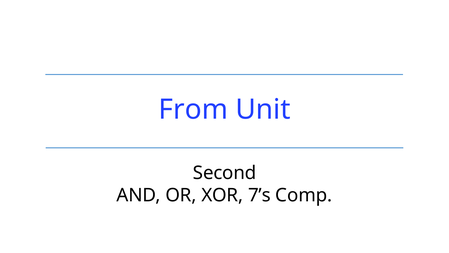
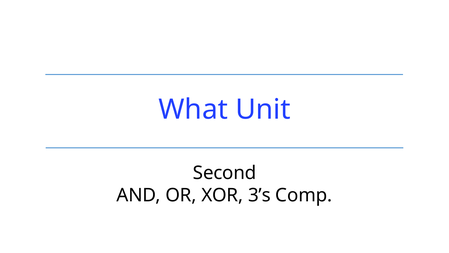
From: From -> What (193, 109)
7’s: 7’s -> 3’s (259, 195)
